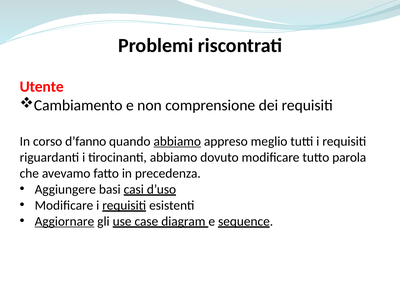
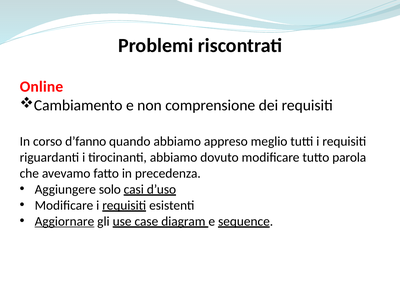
Utente: Utente -> Online (42, 87)
abbiamo underline: present -> none (177, 141)
basi: basi -> solo (110, 189)
